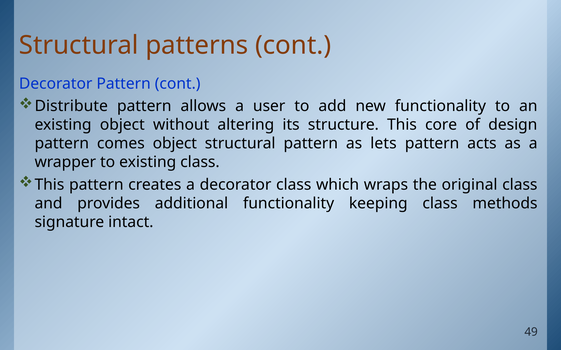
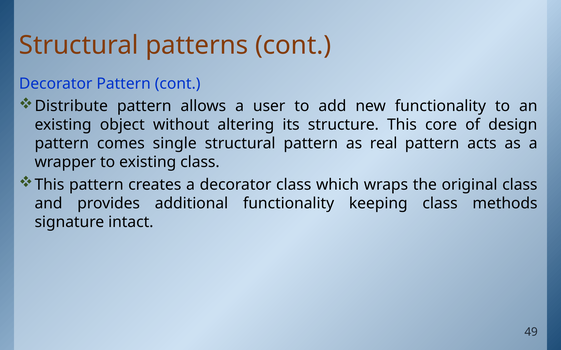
comes object: object -> single (175, 144)
lets: lets -> real (384, 144)
